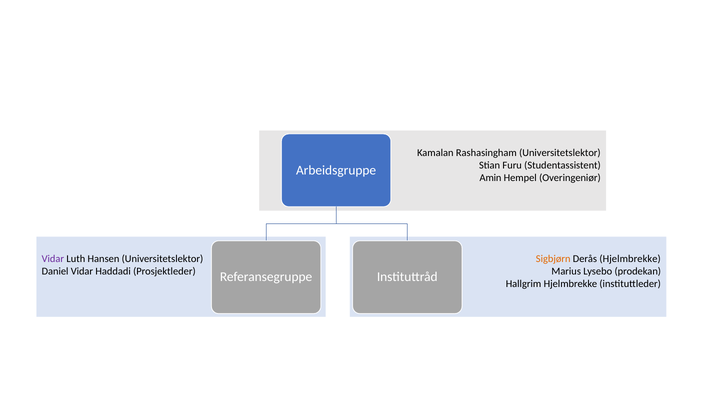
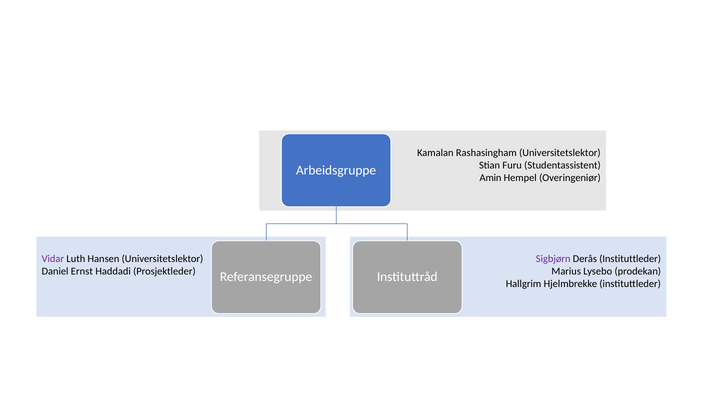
Sigbjørn colour: orange -> purple (553, 259)
Derås Hjelmbrekke: Hjelmbrekke -> Instituttleder (630, 259)
Daniel Vidar: Vidar -> Ernst (82, 272)
